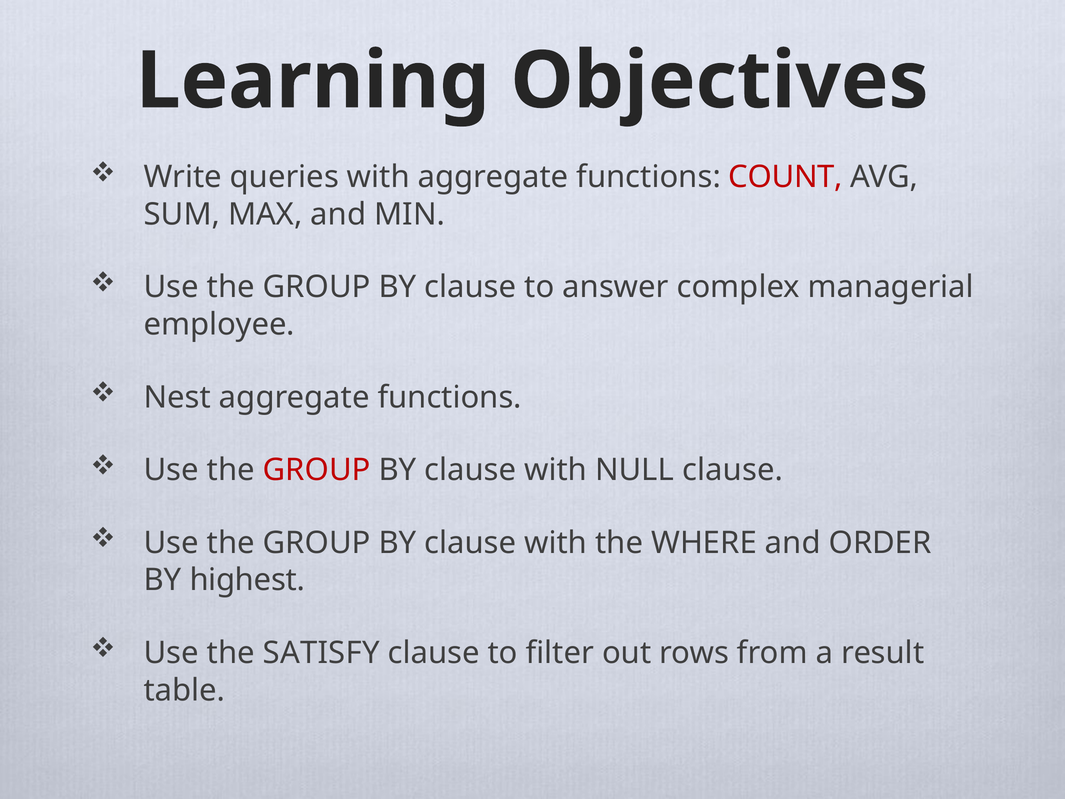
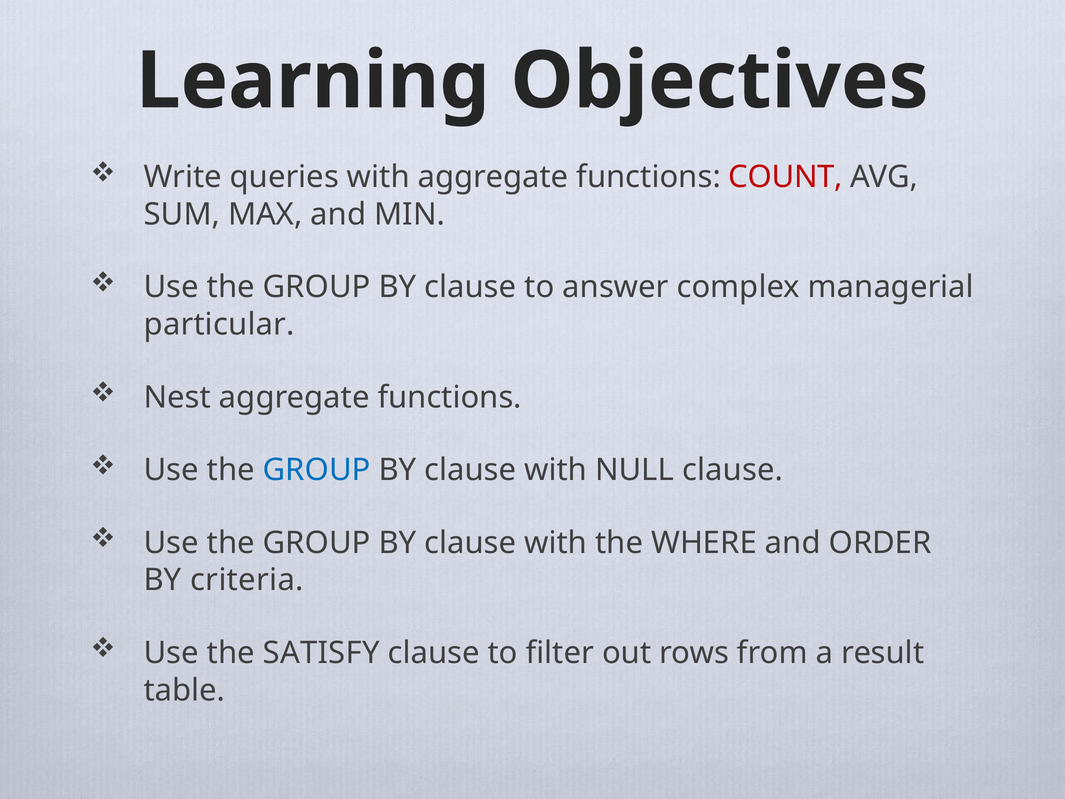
employee: employee -> particular (219, 324)
GROUP colour: red -> blue (317, 470)
highest: highest -> criteria (247, 580)
